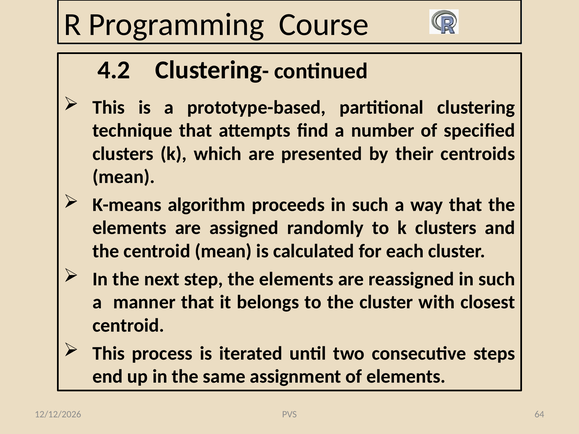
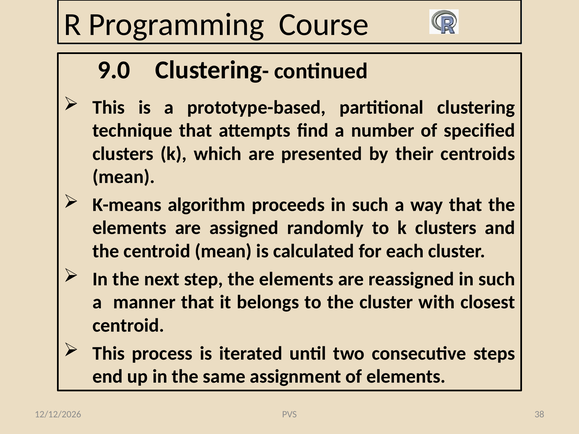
4.2: 4.2 -> 9.0 (114, 70)
64: 64 -> 38 (539, 415)
